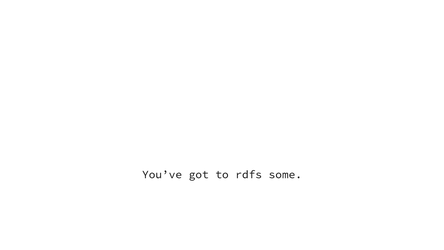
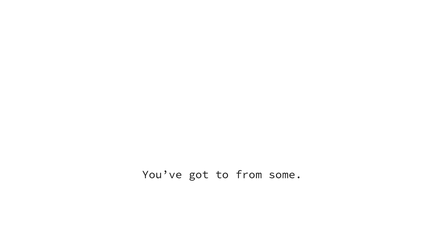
rdfs: rdfs -> from (249, 174)
